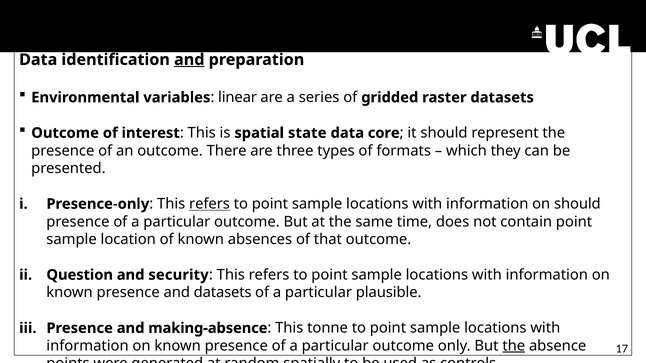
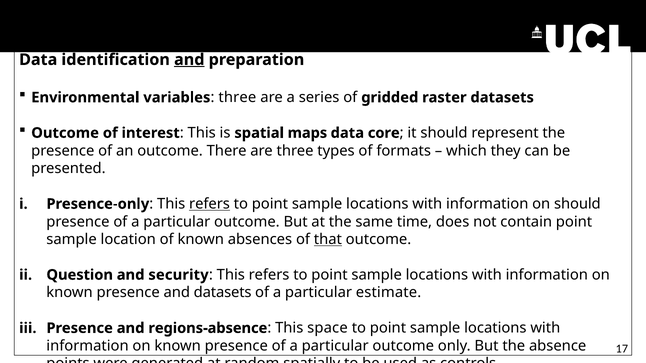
linear: linear -> three (237, 98)
state: state -> maps (307, 133)
that underline: none -> present (328, 240)
plausible: plausible -> estimate (389, 293)
making-absence: making-absence -> regions-absence (208, 328)
tonne: tonne -> space (327, 328)
the underline: present -> none (514, 346)
